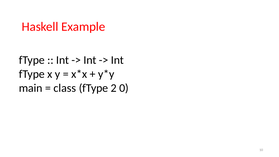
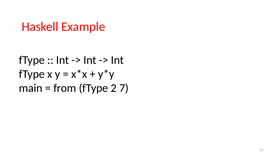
class: class -> from (65, 88)
0: 0 -> 7 (124, 88)
